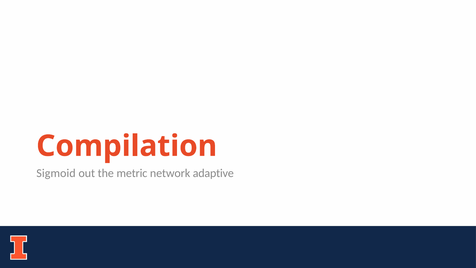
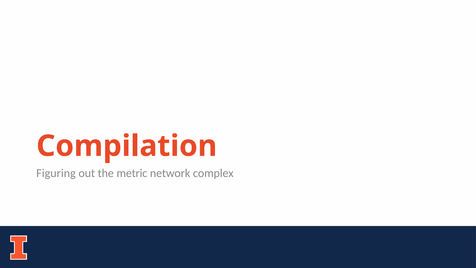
Sigmoid: Sigmoid -> Figuring (56, 173)
adaptive: adaptive -> complex (213, 173)
